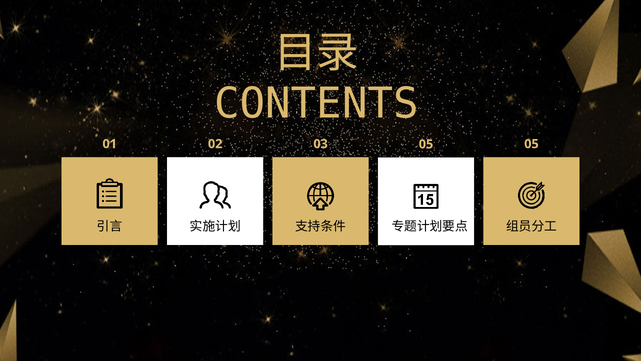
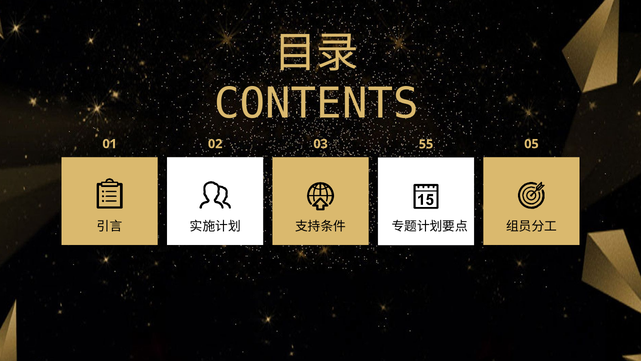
03 05: 05 -> 55 (426, 144)
